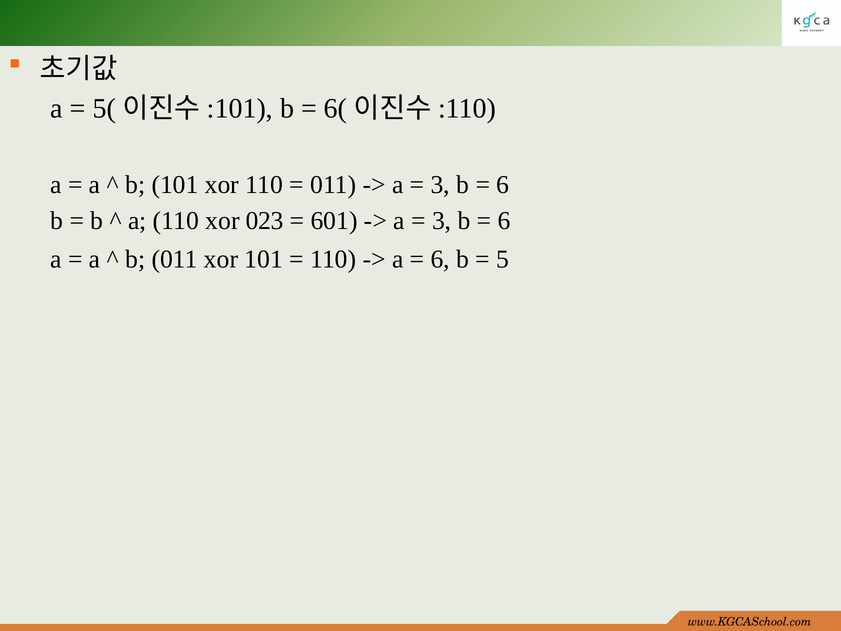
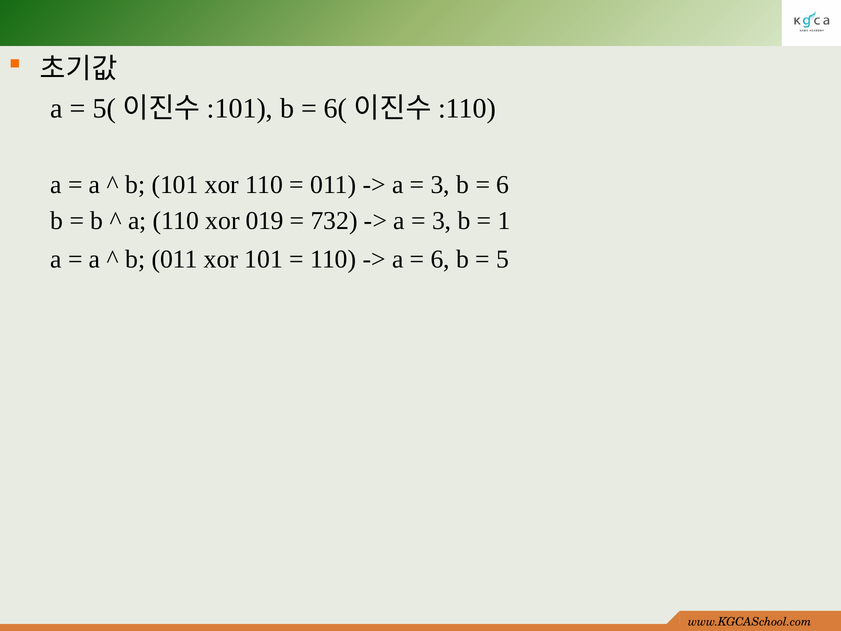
023: 023 -> 019 (265, 221)
601: 601 -> 732 (334, 221)
6: 6 -> 1 (504, 221)
